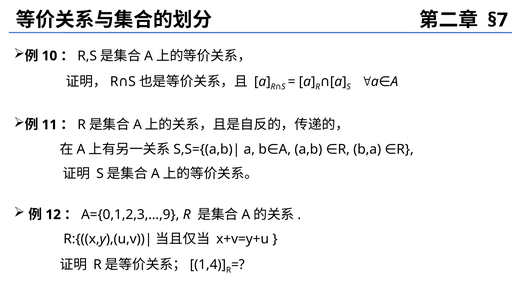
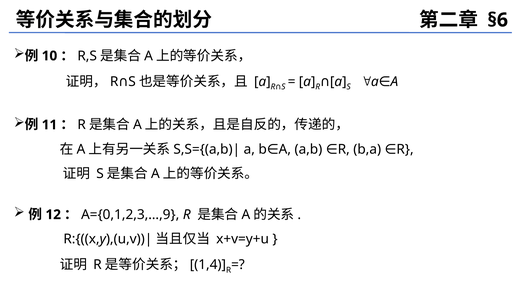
§7: §7 -> §6 (498, 20)
